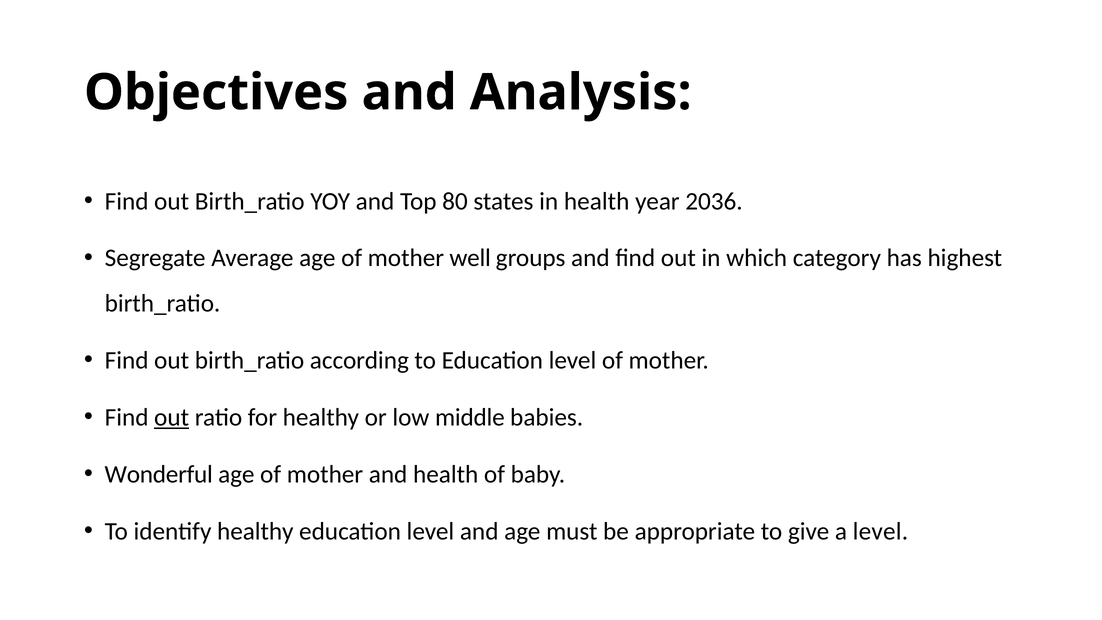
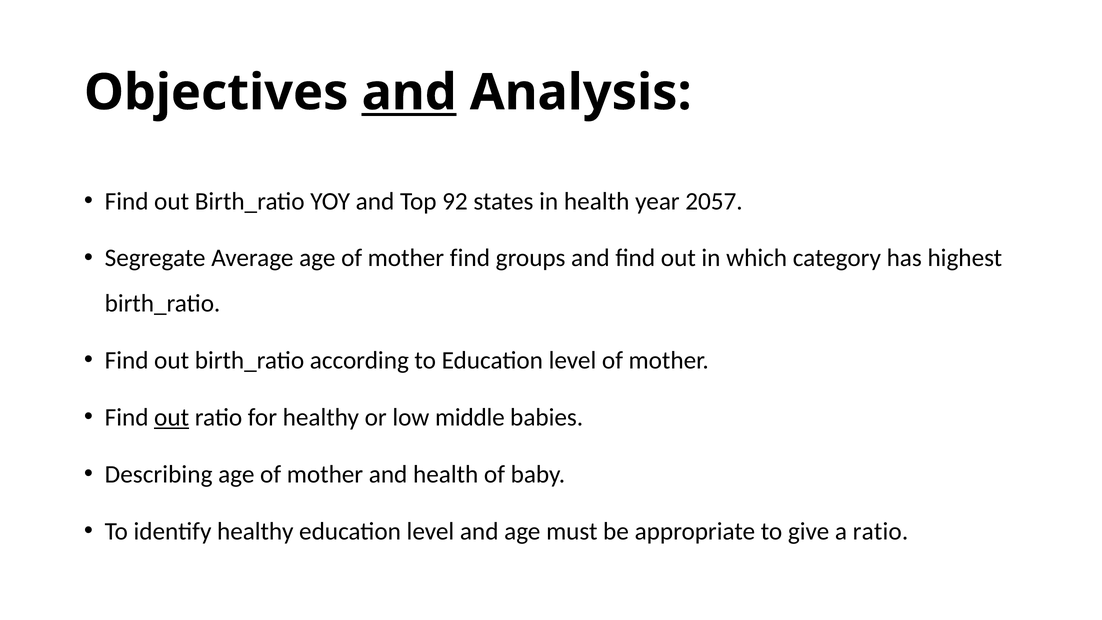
and underline: none -> present (409, 93)
80: 80 -> 92 (455, 201)
2036: 2036 -> 2057 (714, 201)
mother well: well -> find (470, 258)
Wonderful: Wonderful -> Describing (159, 474)
a level: level -> ratio (880, 531)
